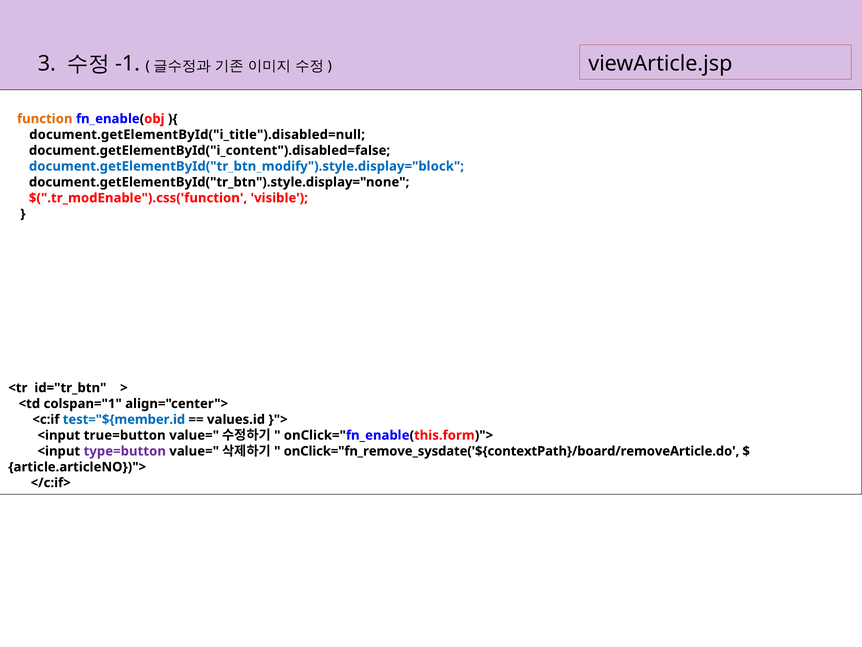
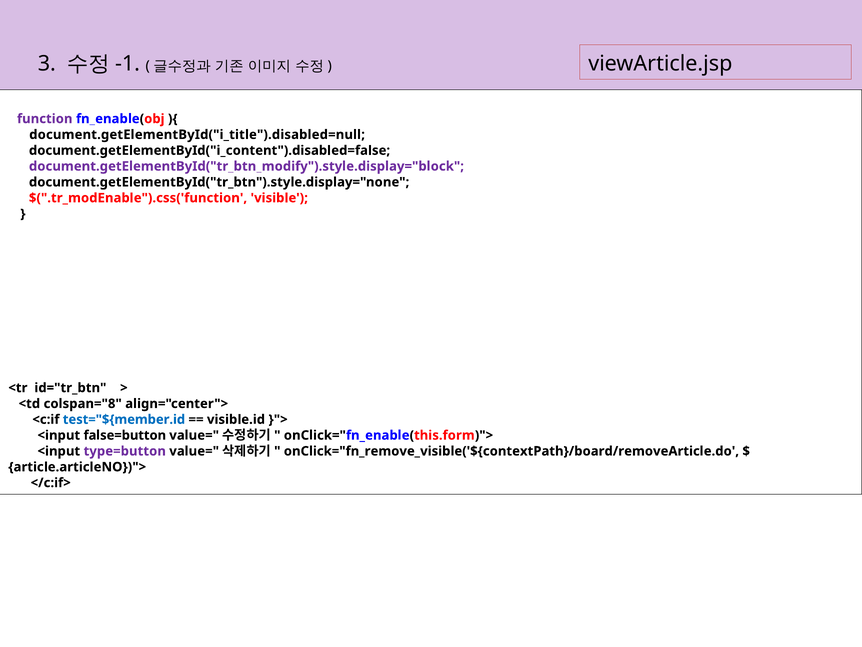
function colour: orange -> purple (45, 119)
document.getElementById("tr_btn_modify").style.display="block colour: blue -> purple (246, 166)
colspan="1: colspan="1 -> colspan="8 (83, 403)
values.id: values.id -> visible.id (236, 419)
true=button: true=button -> false=button (125, 435)
onClick="fn_remove_sysdate('${contextPath}/board/removeArticle.do: onClick="fn_remove_sysdate('${contextPath}/board/removeArticle.do -> onClick="fn_remove_visible('${contextPath}/board/removeArticle.do (511, 451)
